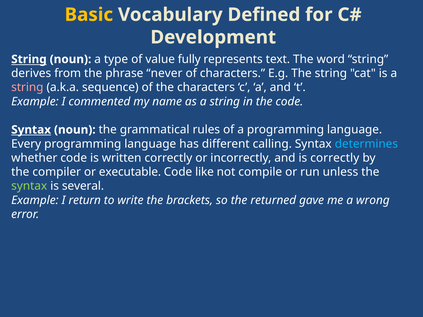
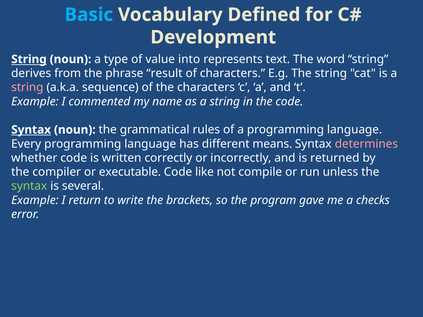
Basic colour: yellow -> light blue (89, 15)
fully: fully -> into (189, 59)
never: never -> result (164, 73)
calling: calling -> means (272, 144)
determines colour: light blue -> pink (366, 144)
is correctly: correctly -> returned (335, 158)
returned: returned -> program (273, 200)
wrong: wrong -> checks (373, 200)
